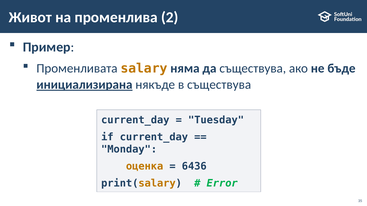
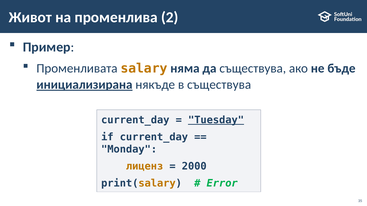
Tuesday underline: none -> present (216, 120)
оценка: оценка -> лиценз (145, 167)
6436: 6436 -> 2000 (194, 167)
